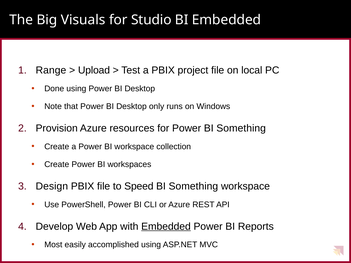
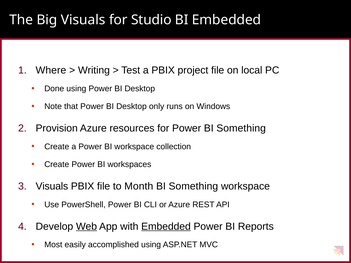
Range: Range -> Where (51, 70)
Upload: Upload -> Writing (94, 70)
Design: Design -> Visuals (52, 186)
Speed: Speed -> Month (139, 186)
Web underline: none -> present (86, 227)
